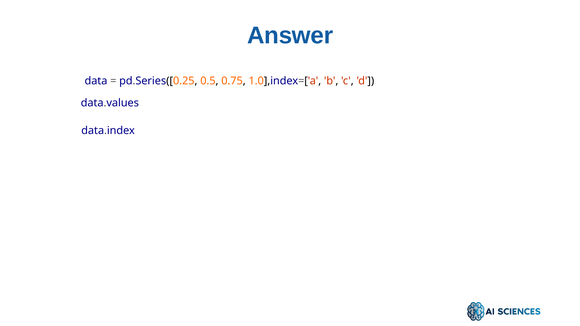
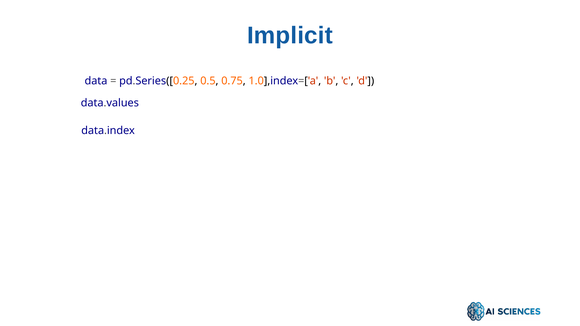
Answer: Answer -> Implicit (290, 36)
